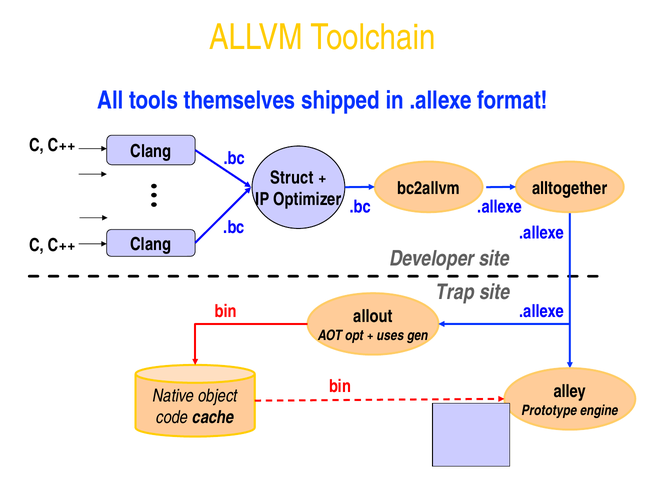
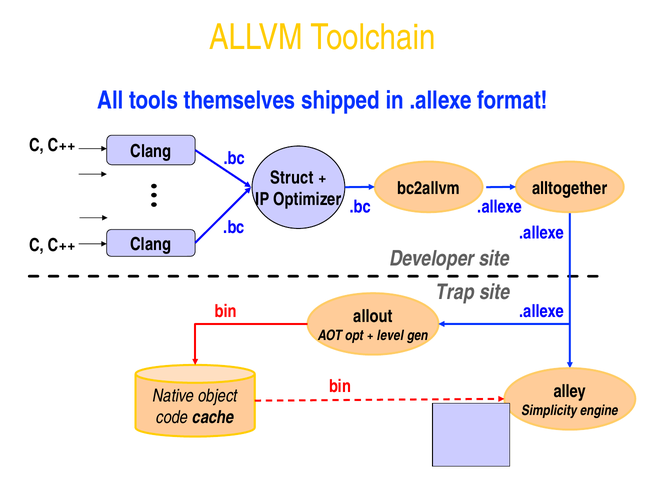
uses: uses -> level (390, 335)
Prototype: Prototype -> Simplicity (549, 410)
